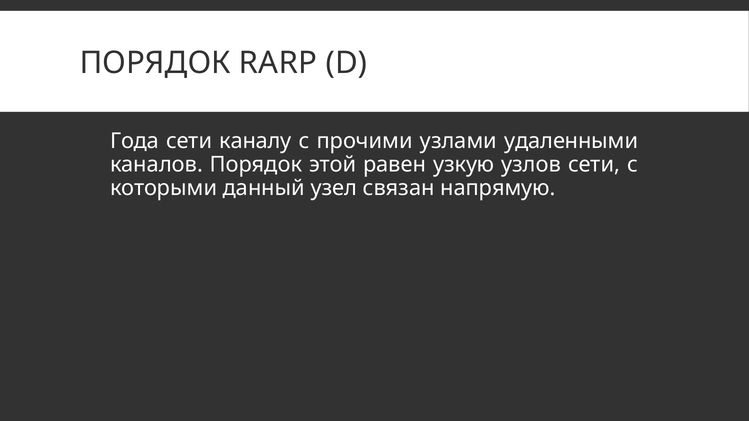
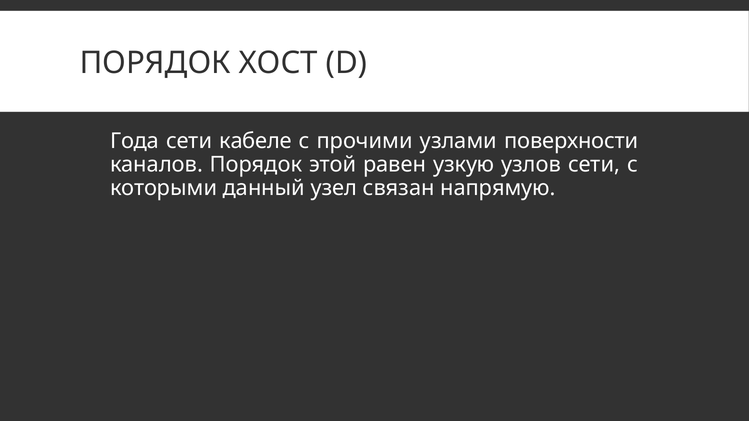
RARP: RARP -> ХОСТ (278, 63)
каналу: каналу -> кабеле (255, 141)
удаленными: удаленными -> поверхности (571, 141)
